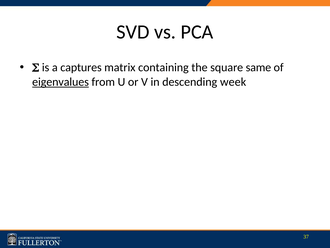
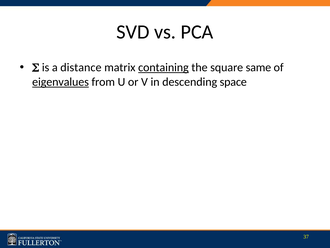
captures: captures -> distance (81, 67)
containing underline: none -> present (163, 67)
week: week -> space (233, 82)
